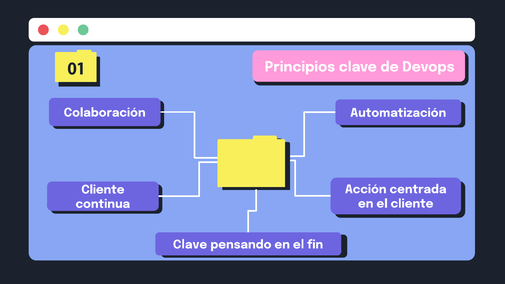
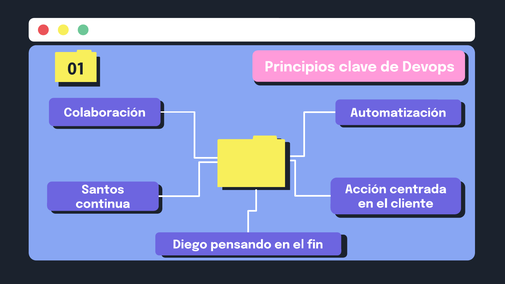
Cliente: Cliente -> Santos (103, 190)
Clave: Clave -> Diego (190, 245)
